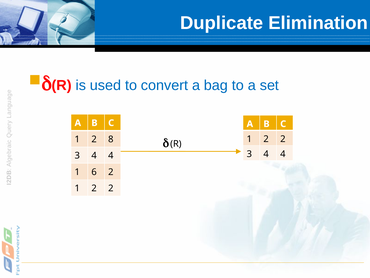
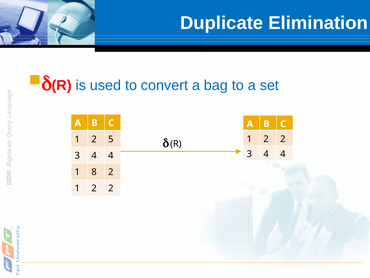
8: 8 -> 5 (111, 139)
6: 6 -> 8 (94, 172)
